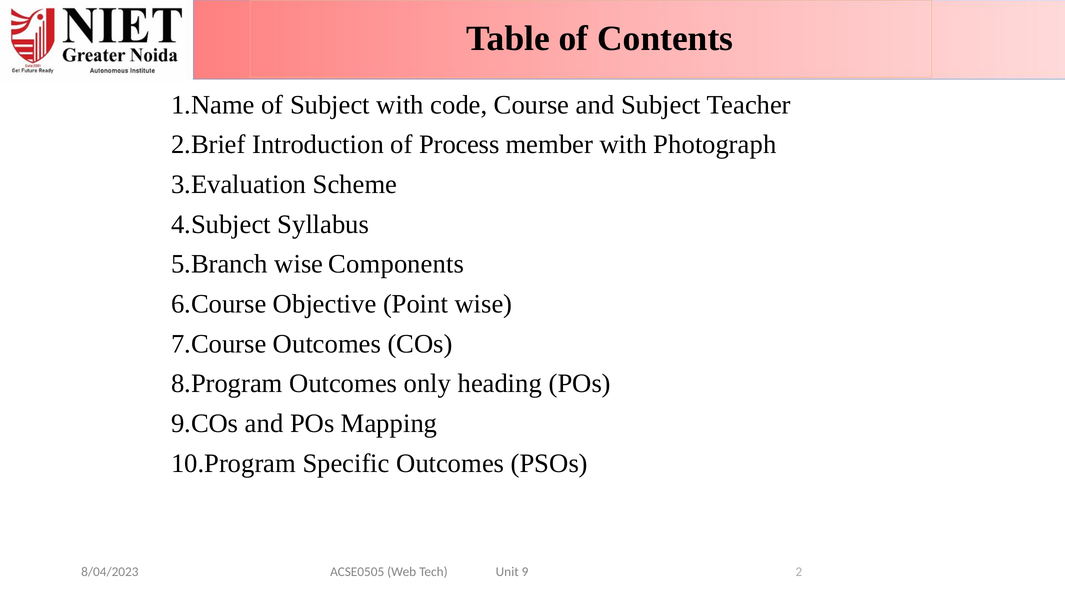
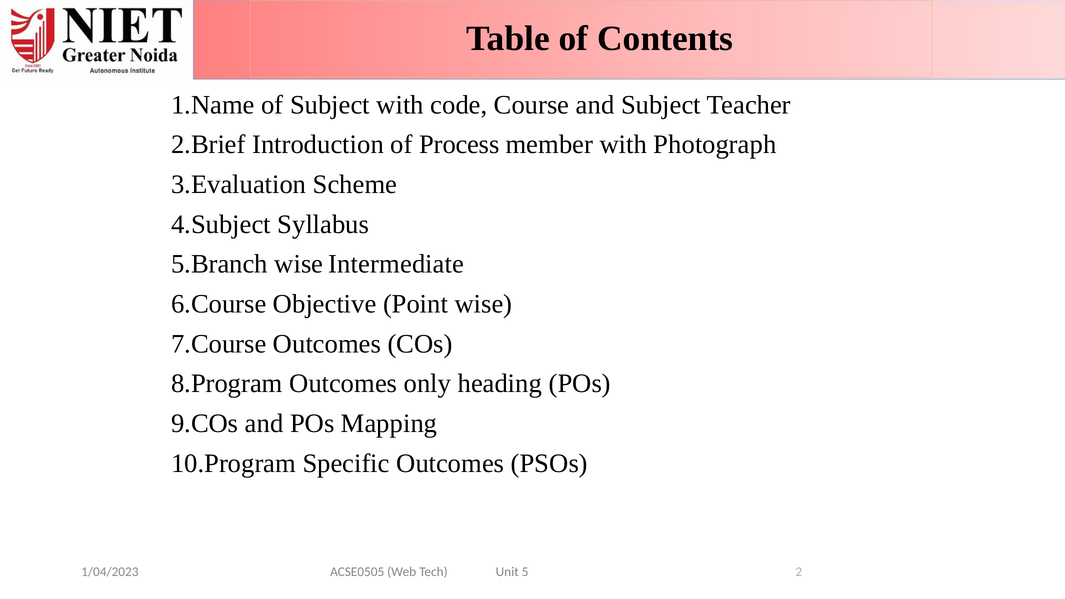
Components: Components -> Intermediate (396, 264)
8/04/2023: 8/04/2023 -> 1/04/2023 (110, 572)
9: 9 -> 5 (525, 572)
